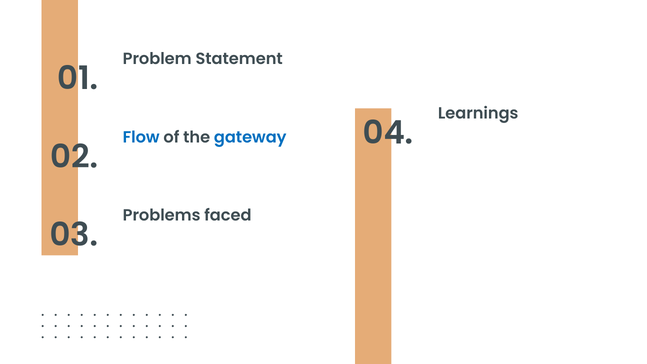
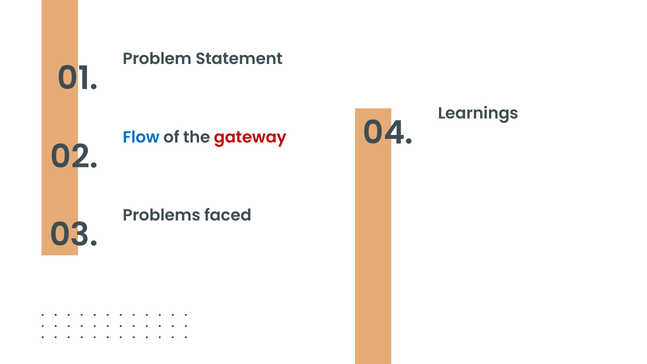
gateway colour: blue -> red (250, 137)
